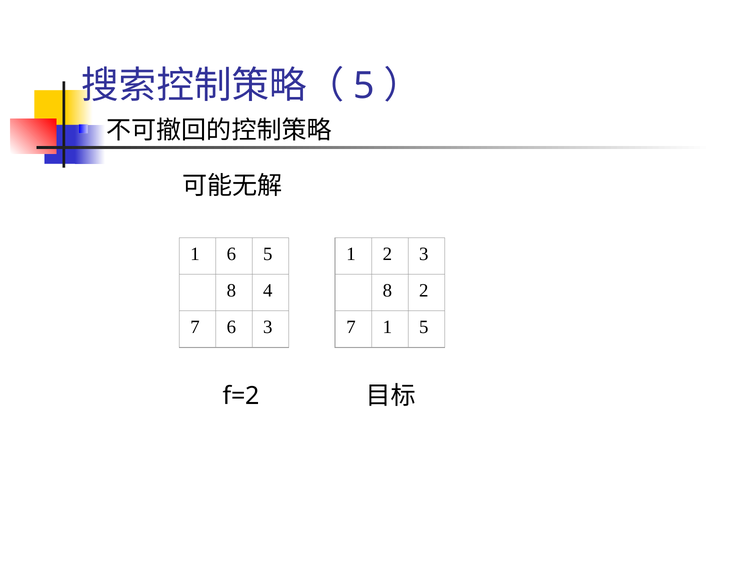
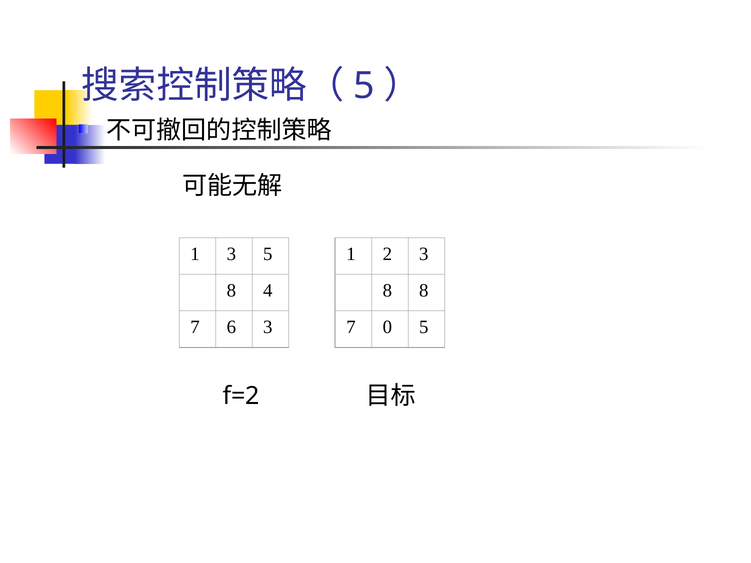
1 6: 6 -> 3 (231, 254)
8 2: 2 -> 8 (424, 291)
7 1: 1 -> 0 (387, 327)
